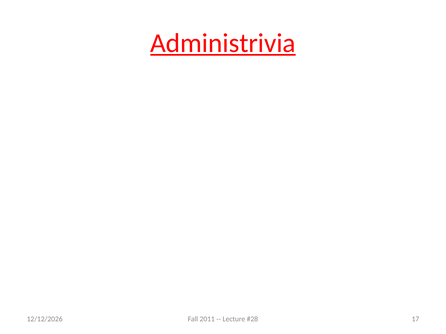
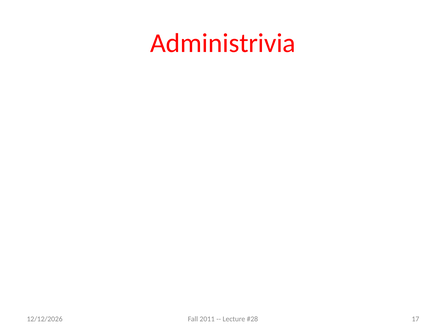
Administrivia underline: present -> none (223, 43)
